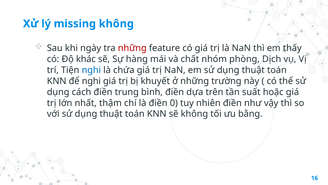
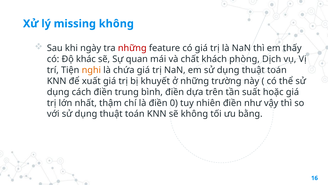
hàng: hàng -> quan (137, 59)
nhóm: nhóm -> khách (214, 59)
nghi colour: blue -> orange (91, 70)
để nghi: nghi -> xuất (91, 81)
